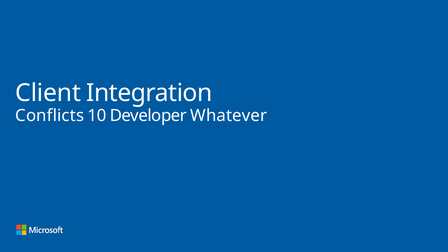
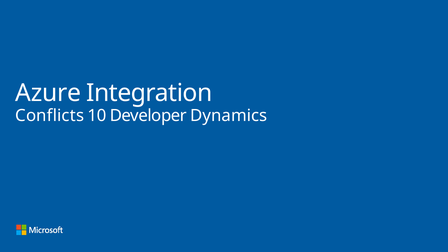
Client: Client -> Azure (48, 93)
Whatever: Whatever -> Dynamics (229, 116)
